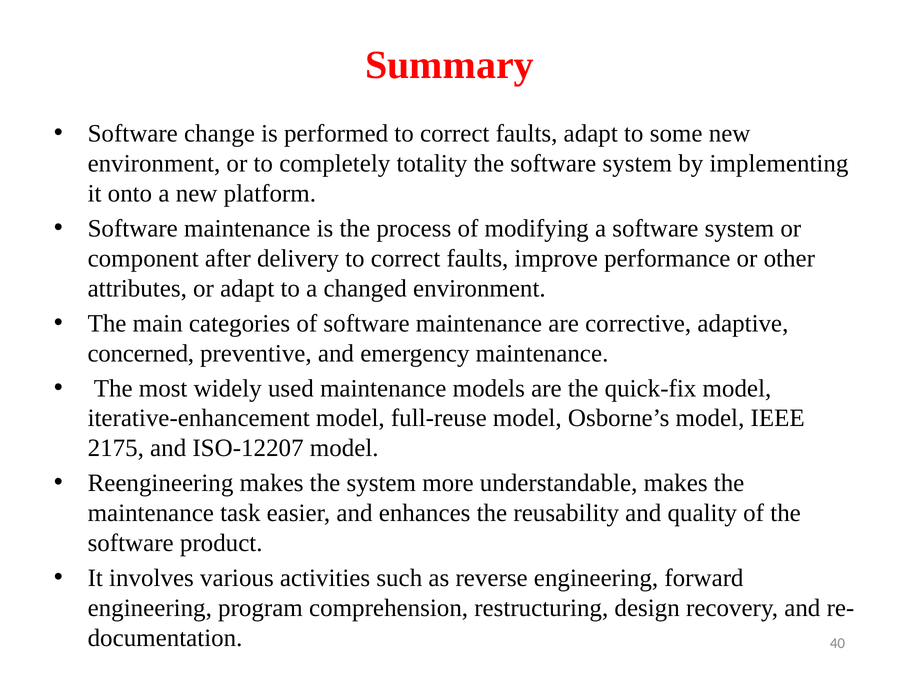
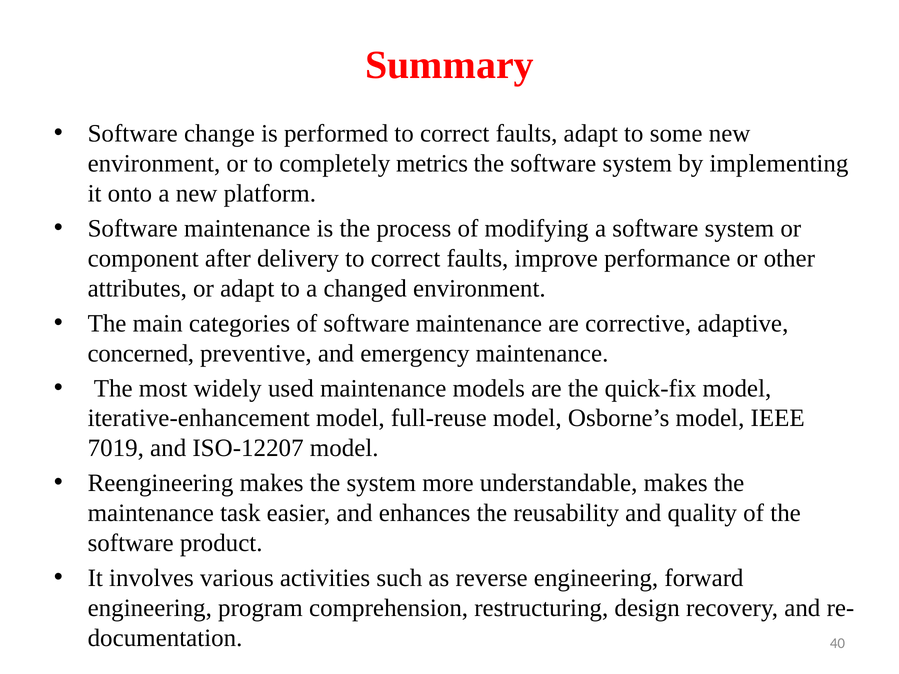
totality: totality -> metrics (432, 164)
2175: 2175 -> 7019 (116, 448)
